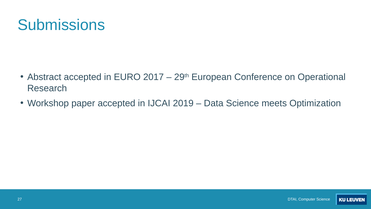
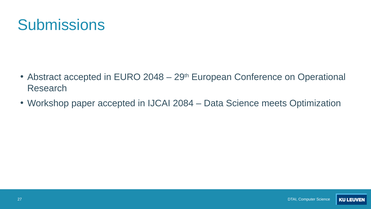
2017: 2017 -> 2048 (154, 77)
2019: 2019 -> 2084 (183, 103)
